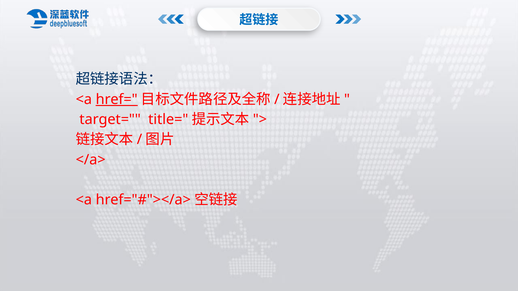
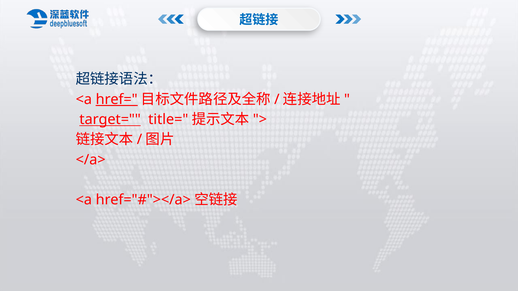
target= underline: none -> present (110, 120)
